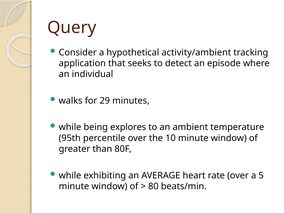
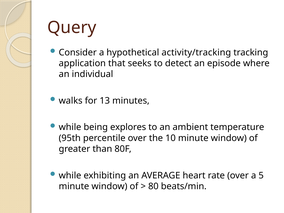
activity/ambient: activity/ambient -> activity/tracking (196, 52)
29: 29 -> 13 (105, 101)
